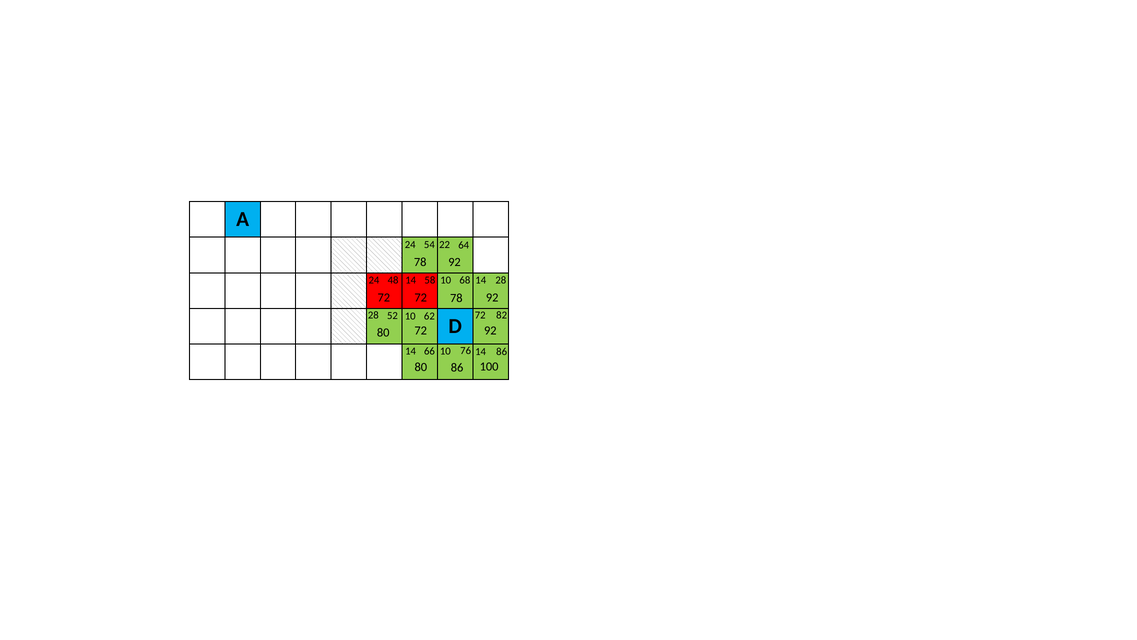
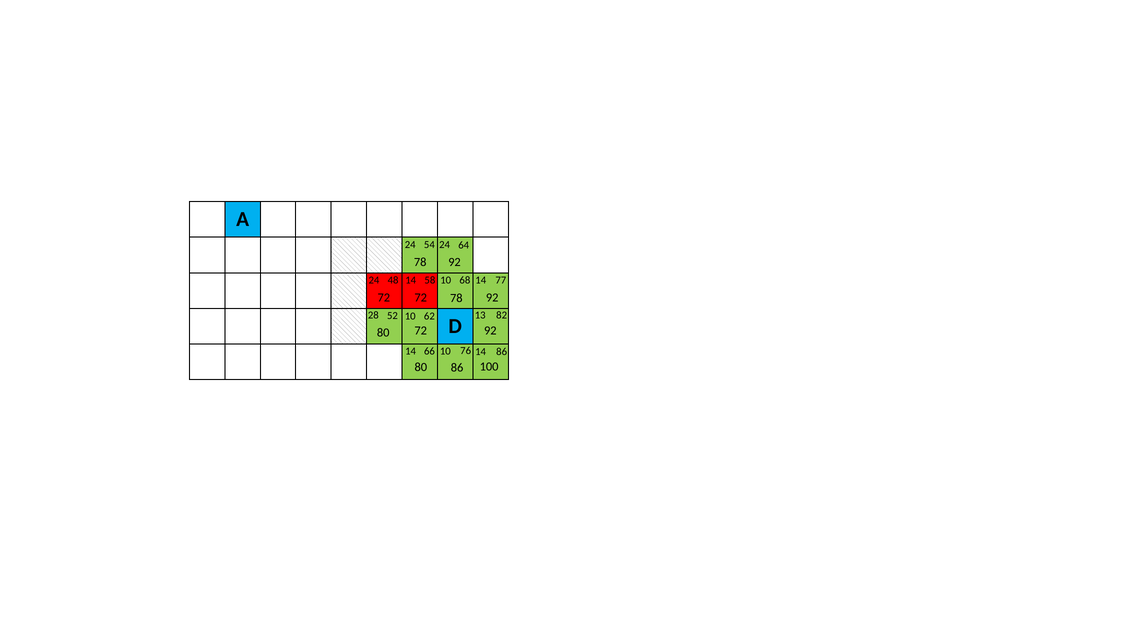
54 22: 22 -> 24 (445, 245)
58 28: 28 -> 77 (501, 280)
10 72: 72 -> 13 (480, 315)
